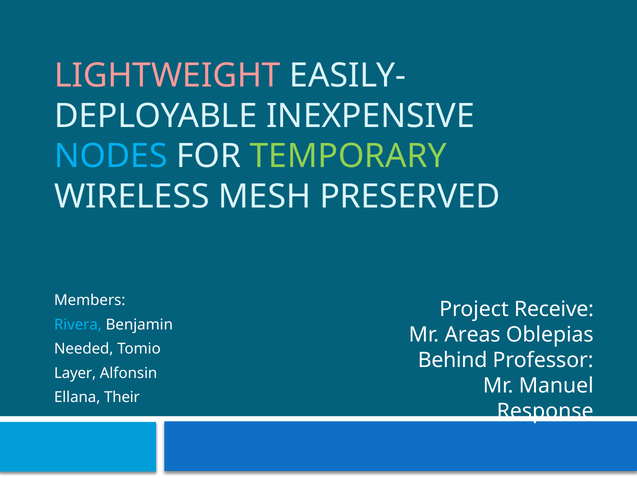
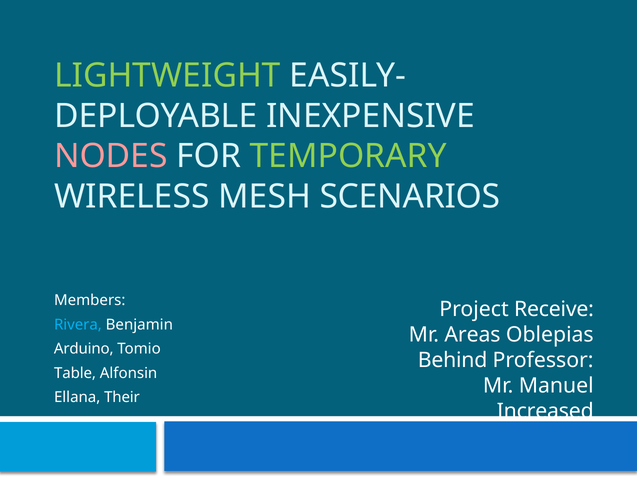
LIGHTWEIGHT colour: pink -> light green (167, 76)
NODES colour: light blue -> pink (111, 156)
PRESERVED: PRESERVED -> SCENARIOS (410, 197)
Needed: Needed -> Arduino (84, 349)
Layer: Layer -> Table (75, 373)
Response: Response -> Increased (545, 411)
